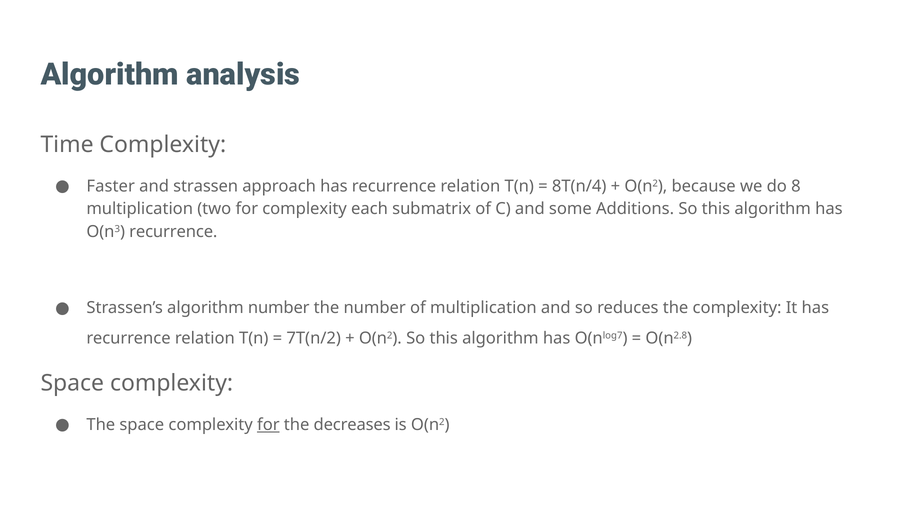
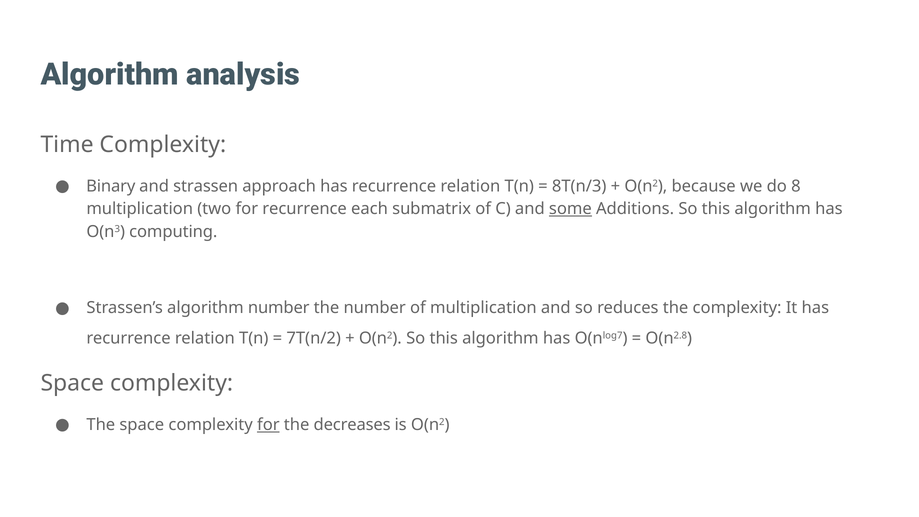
Faster: Faster -> Binary (111, 186)
8T(n/4: 8T(n/4 -> 8T(n/3 (579, 186)
for complexity: complexity -> recurrence (305, 209)
some underline: none -> present (570, 209)
O(n3 recurrence: recurrence -> computing (173, 232)
